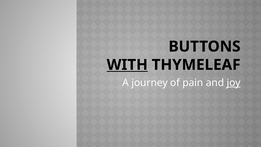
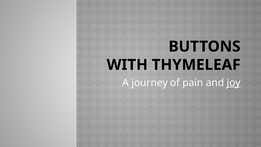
WITH underline: present -> none (127, 65)
